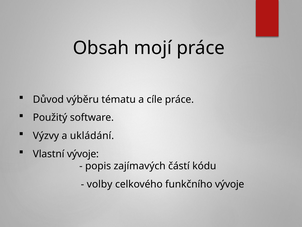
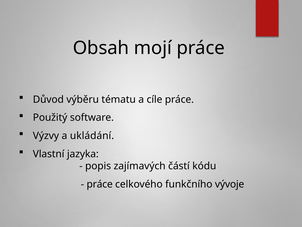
Vlastní vývoje: vývoje -> jazyka (83, 154)
volby: volby -> práce (100, 184)
